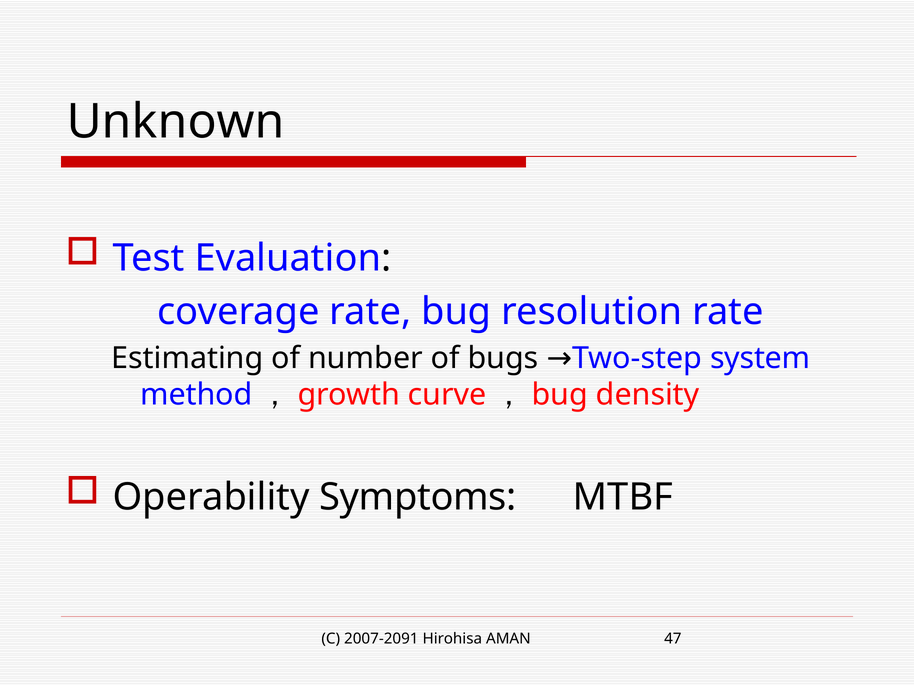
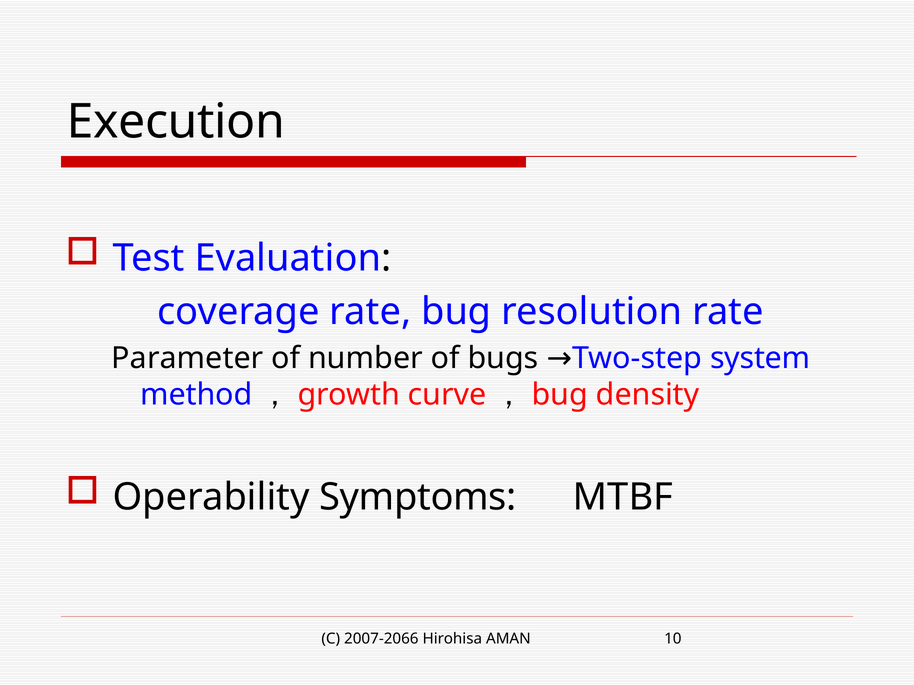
Unknown: Unknown -> Execution (176, 122)
Estimating: Estimating -> Parameter (187, 359)
2007-2091: 2007-2091 -> 2007-2066 (381, 639)
47: 47 -> 10 (673, 639)
